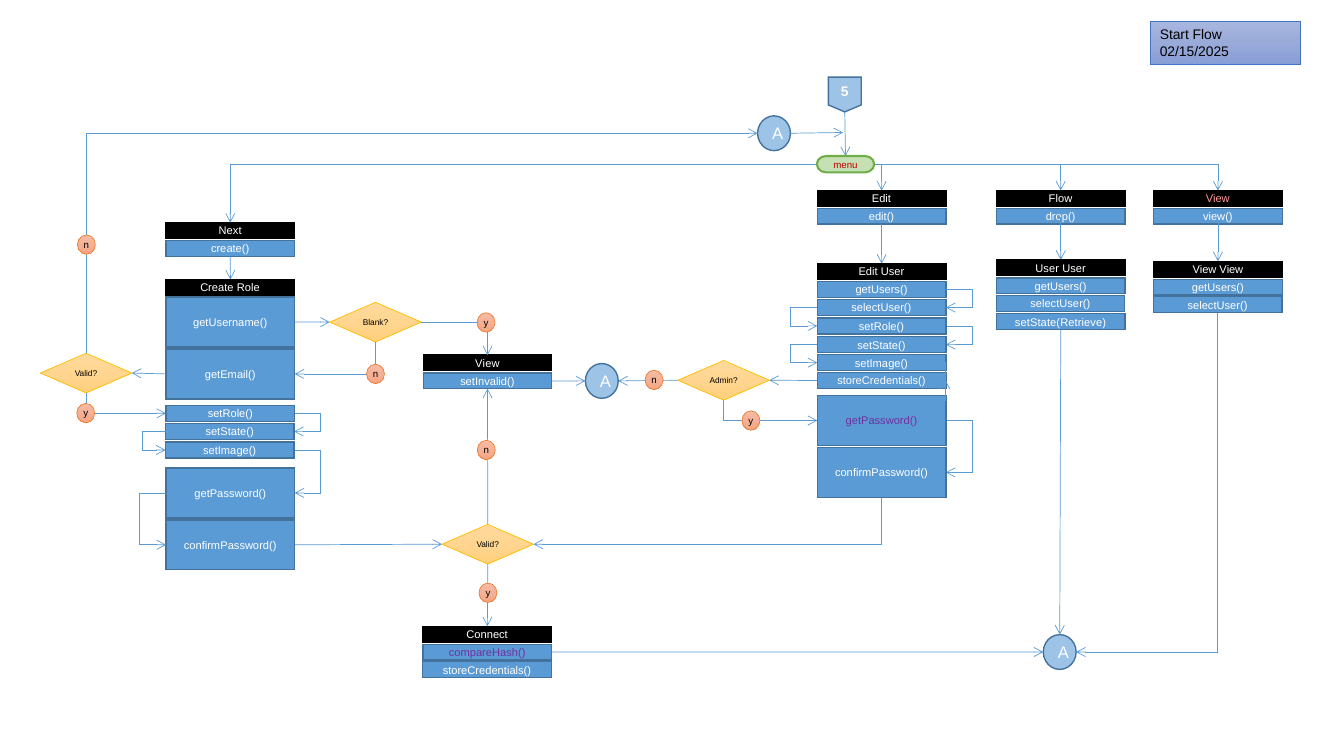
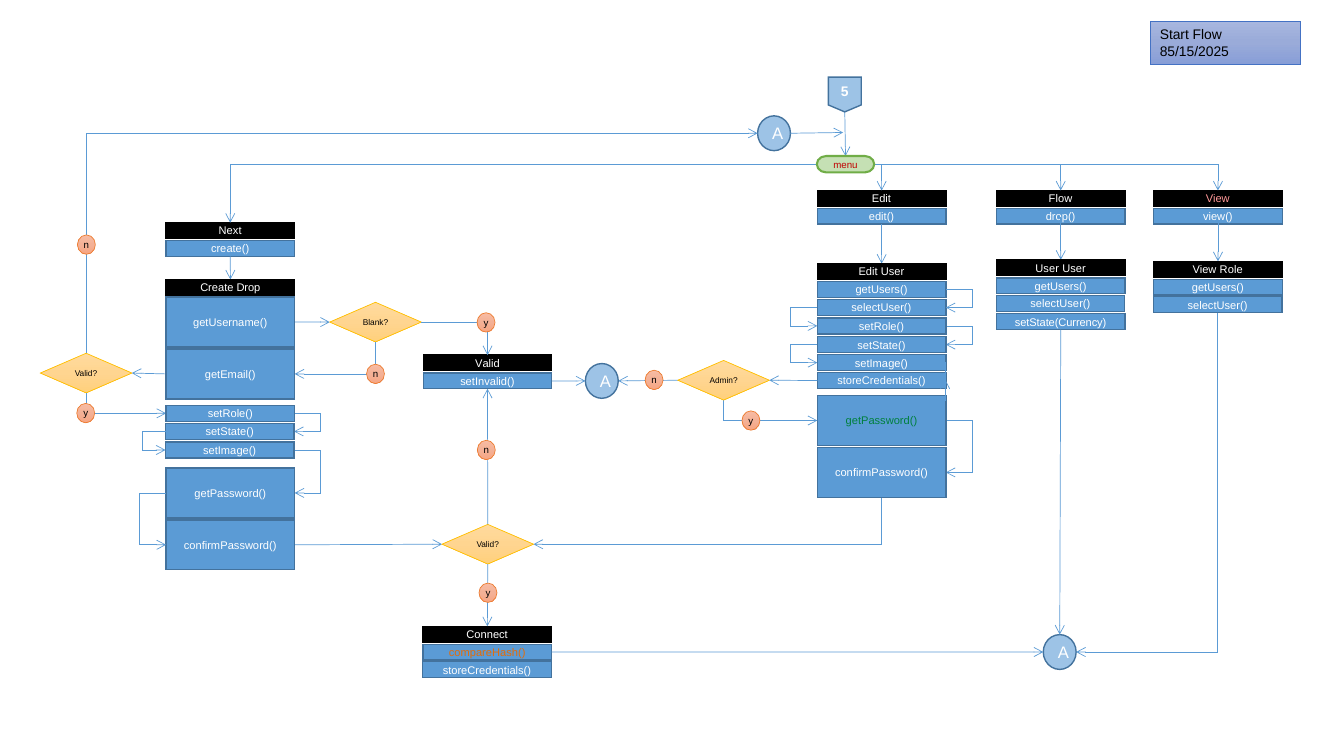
02/15/2025: 02/15/2025 -> 85/15/2025 (1194, 52)
View View: View -> Role (1231, 270)
Role: Role -> Drop (248, 288)
setState(Retrieve: setState(Retrieve -> setState(Currency (1061, 322)
View: View -> Valid (487, 364)
getPassword( colour: purple -> green (881, 421)
compareHash( colour: purple -> orange (487, 653)
